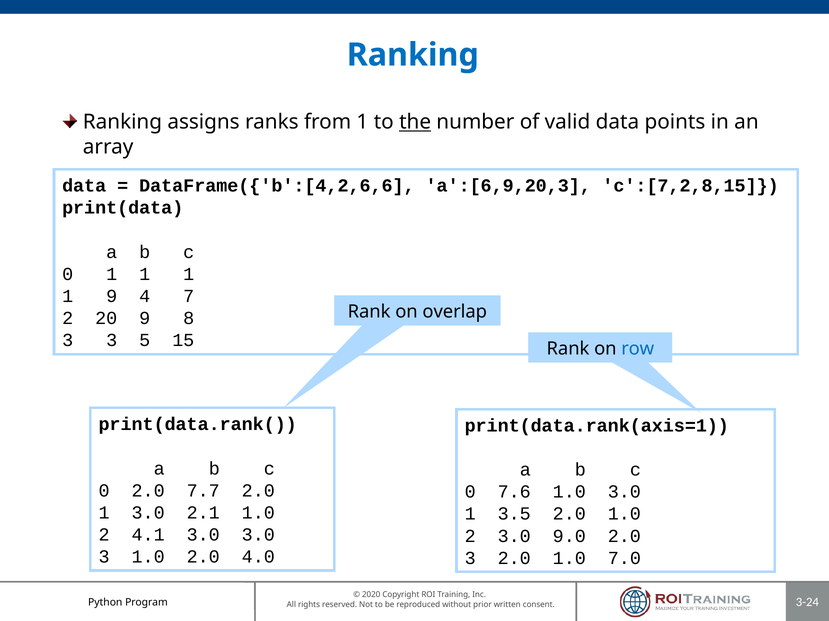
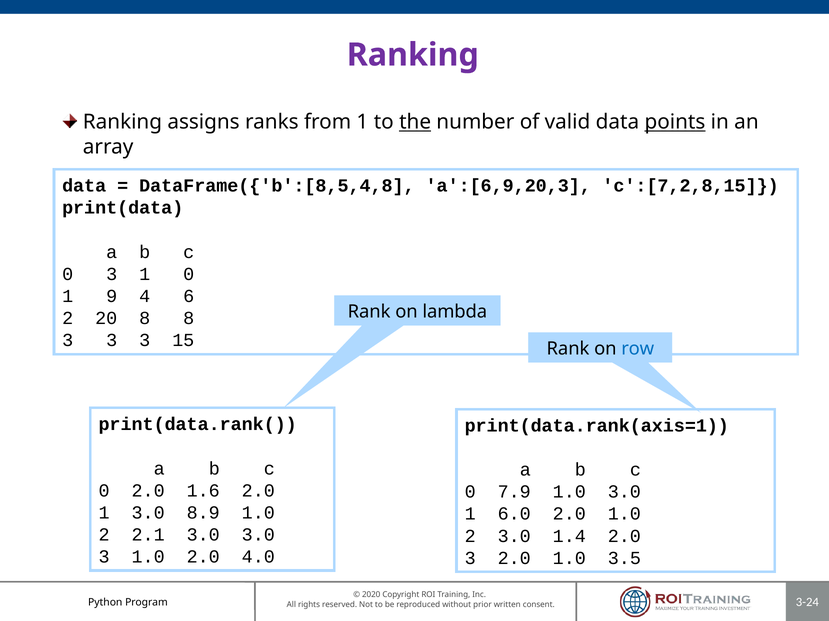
Ranking colour: blue -> purple (413, 55)
points underline: none -> present (675, 122)
DataFrame({'b':[4,2,6,6: DataFrame({'b':[4,2,6,6 -> DataFrame({'b':[8,5,4,8 (277, 186)
0 1: 1 -> 3 (112, 274)
1: 1 -> 0 (189, 274)
7: 7 -> 6 (189, 297)
overlap: overlap -> lambda (455, 312)
20 9: 9 -> 8 (145, 319)
3 3 5: 5 -> 3 (145, 341)
7.7: 7.7 -> 1.6 (203, 491)
7.6: 7.6 -> 7.9 (514, 492)
2.1: 2.1 -> 8.9 (203, 513)
3.5: 3.5 -> 6.0 (514, 514)
4.1: 4.1 -> 2.1 (148, 535)
9.0: 9.0 -> 1.4 (569, 537)
7.0: 7.0 -> 3.5 (624, 559)
